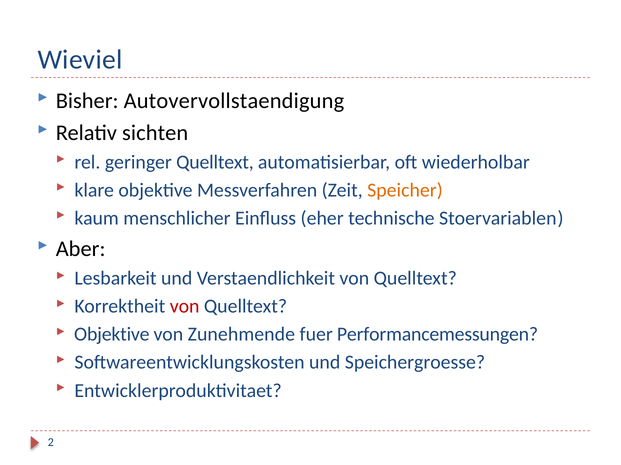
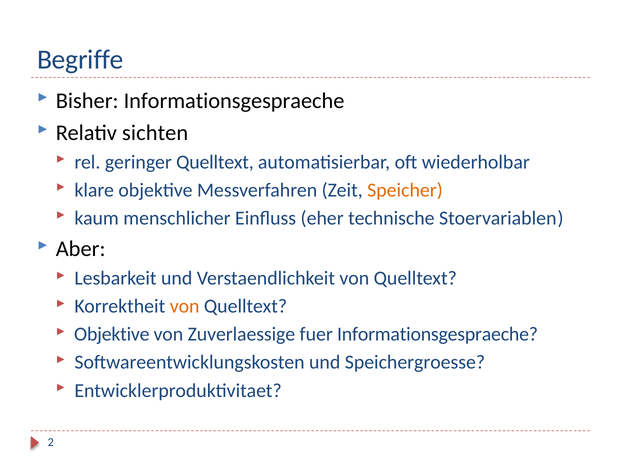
Wieviel: Wieviel -> Begriffe (80, 60)
Bisher Autovervollstaendigung: Autovervollstaendigung -> Informationsgespraeche (234, 101)
von colour: red -> orange (185, 307)
Zunehmende: Zunehmende -> Zuverlaessige (241, 335)
fuer Performancemessungen: Performancemessungen -> Informationsgespraeche (438, 335)
